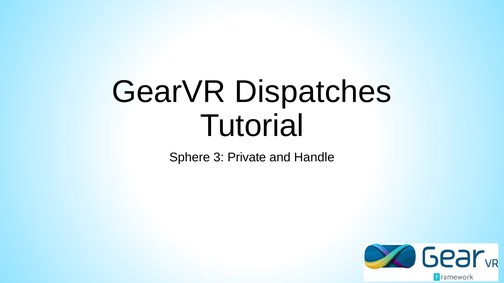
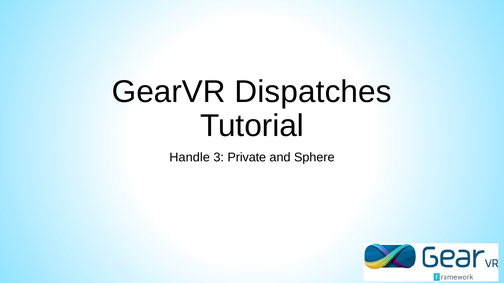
Sphere: Sphere -> Handle (190, 158)
Handle: Handle -> Sphere (314, 158)
